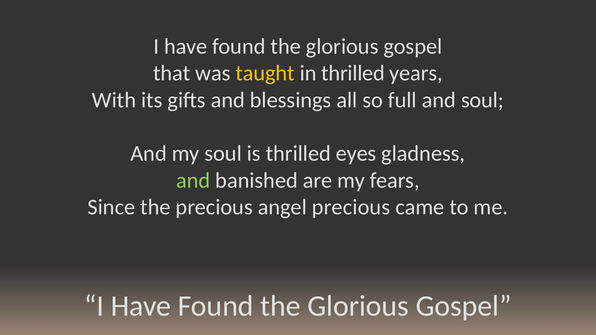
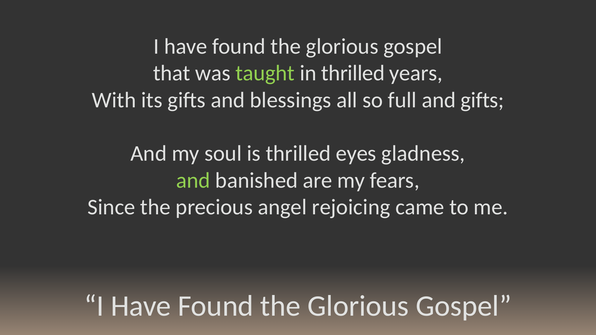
taught colour: yellow -> light green (265, 73)
and soul: soul -> gifts (482, 100)
angel precious: precious -> rejoicing (351, 207)
